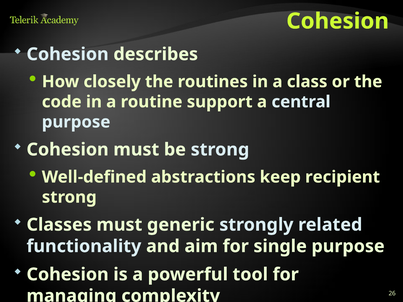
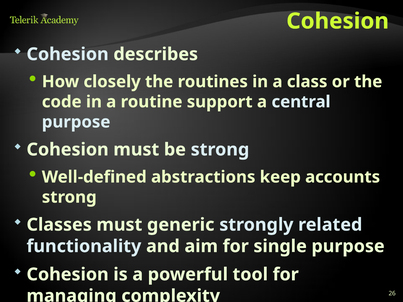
recipient: recipient -> accounts (343, 177)
